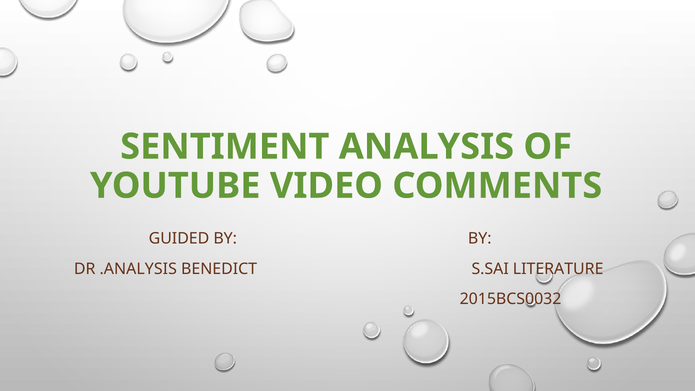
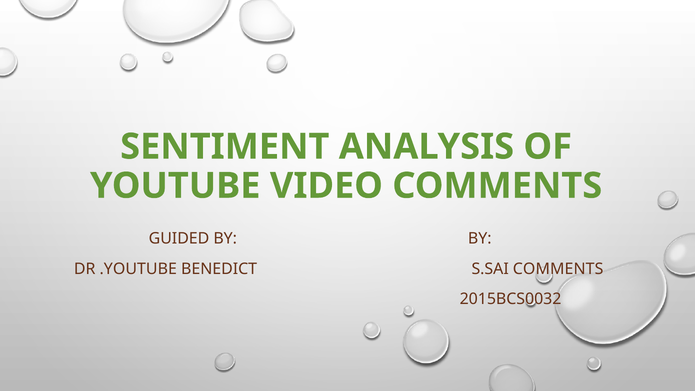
.ANALYSIS: .ANALYSIS -> .YOUTUBE (138, 269)
S.SAI LITERATURE: LITERATURE -> COMMENTS (558, 269)
